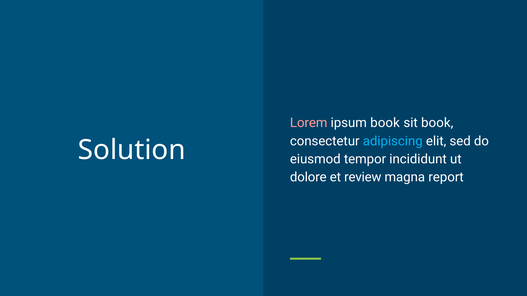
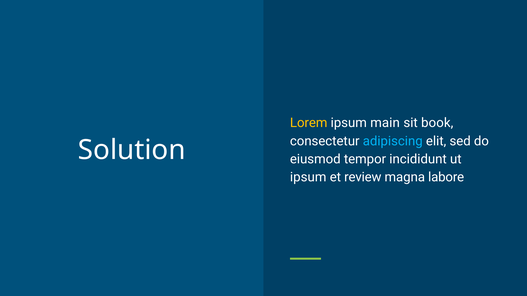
Lorem colour: pink -> yellow (309, 123)
ipsum book: book -> main (385, 123)
dolore: dolore -> ipsum (308, 178)
report: report -> labore (446, 178)
